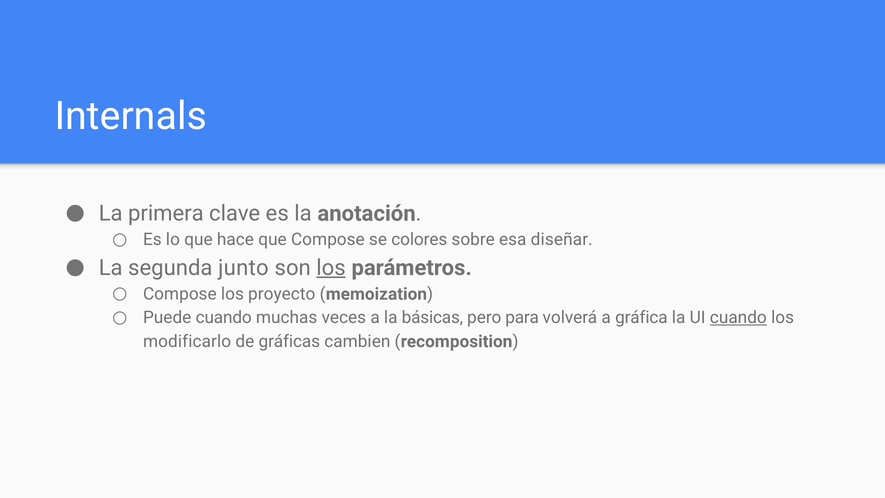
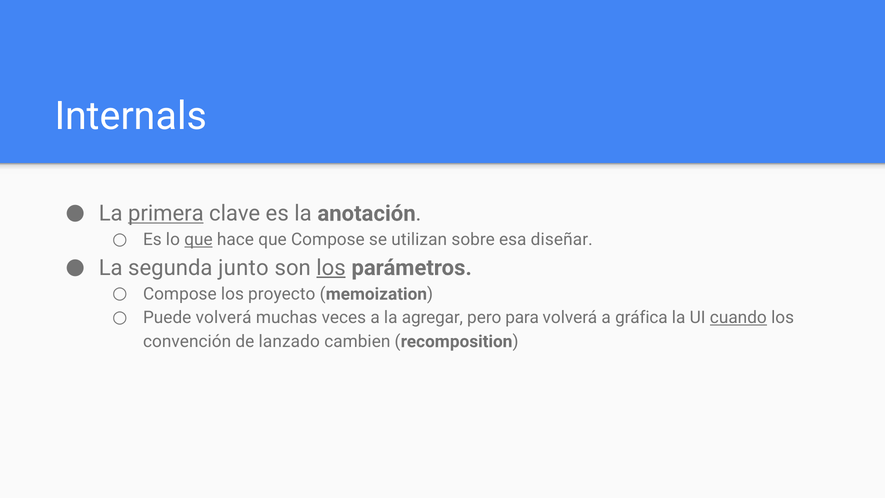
primera underline: none -> present (166, 213)
que underline: none -> present (198, 240)
colores: colores -> utilizan (419, 240)
Puede cuando: cuando -> volverá (224, 318)
básicas: básicas -> agregar (432, 318)
modificarlo: modificarlo -> convención (187, 341)
gráficas: gráficas -> lanzado (289, 341)
